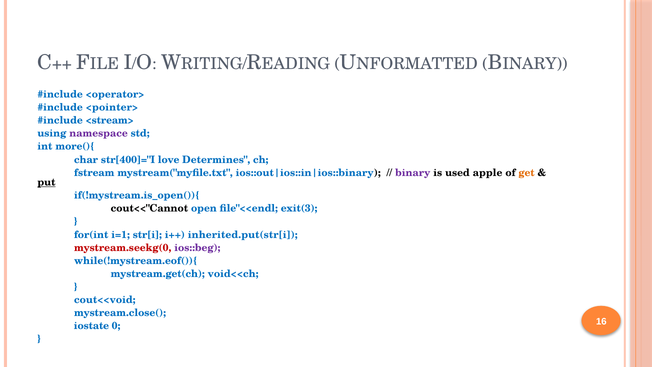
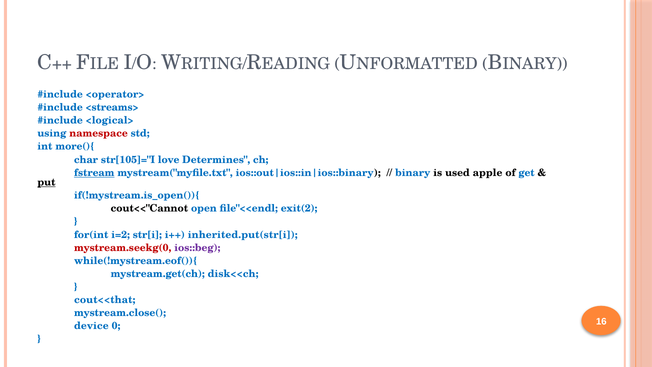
<pointer>: <pointer> -> <streams> (112, 107)
<stream>: <stream> -> <logical> (110, 120)
namespace colour: purple -> red (99, 134)
str[400]="I: str[400]="I -> str[105]="I (128, 160)
fstream underline: none -> present (94, 173)
binary colour: purple -> blue (413, 173)
get colour: orange -> blue (527, 173)
exit(3: exit(3 -> exit(2 (299, 208)
i=1: i=1 -> i=2 (121, 235)
void<<ch: void<<ch -> disk<<ch (233, 274)
cout<<void: cout<<void -> cout<<that (105, 300)
iostate: iostate -> device (91, 326)
